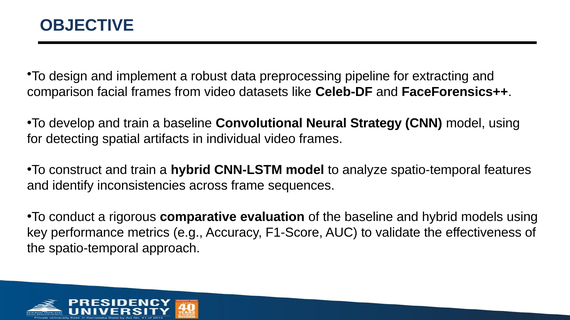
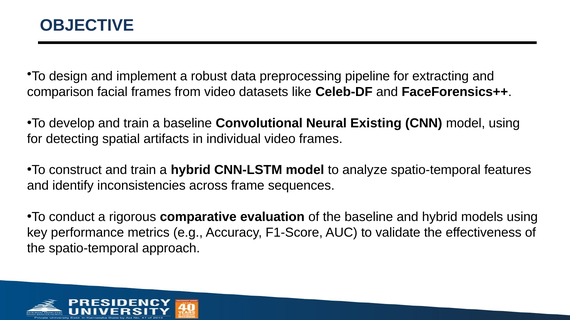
Strategy: Strategy -> Existing (376, 123)
